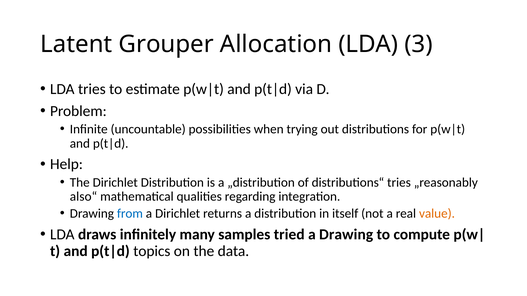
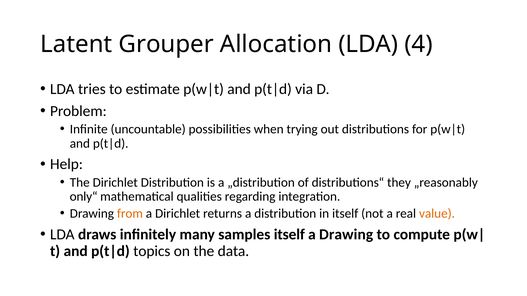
3: 3 -> 4 (419, 44)
distributions“ tries: tries -> they (399, 183)
also“: also“ -> only“ (84, 197)
from colour: blue -> orange (130, 214)
samples tried: tried -> itself (289, 235)
